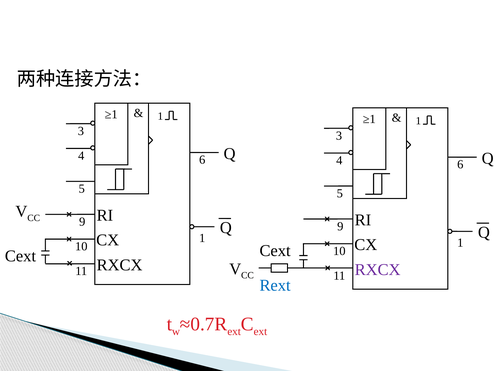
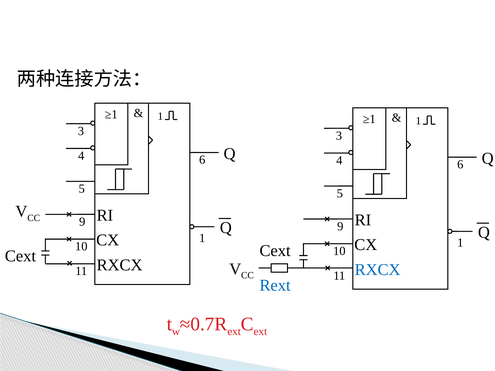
RXCX colour: purple -> blue (378, 270)
